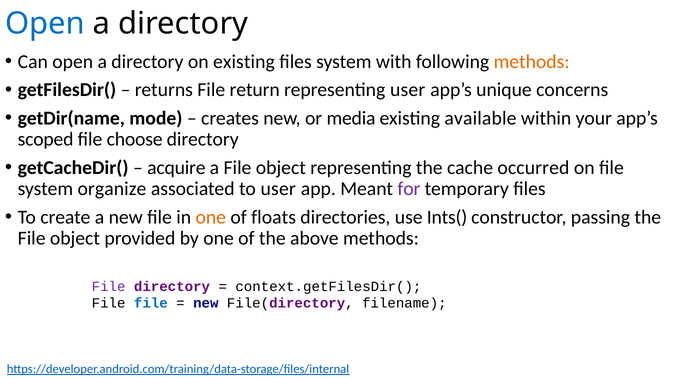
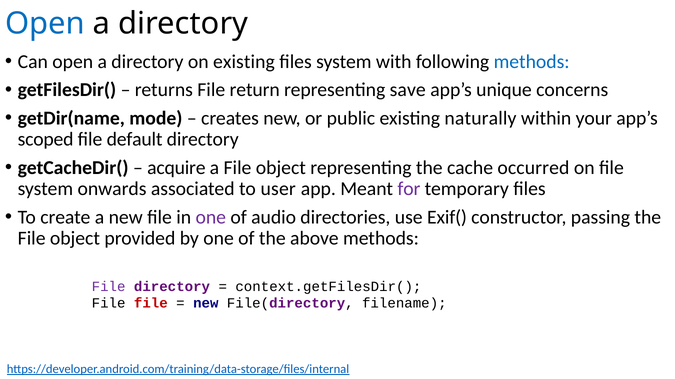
methods colour: orange -> blue (532, 62)
representing user: user -> save (408, 90)
media: media -> public (351, 118)
available: available -> naturally (480, 118)
choose: choose -> default (135, 140)
organize: organize -> onwards (112, 189)
one colour: orange -> purple (211, 217)
floats: floats -> audio (274, 217)
Ints(: Ints( -> Exif( (447, 217)
file colour: blue -> red (151, 304)
